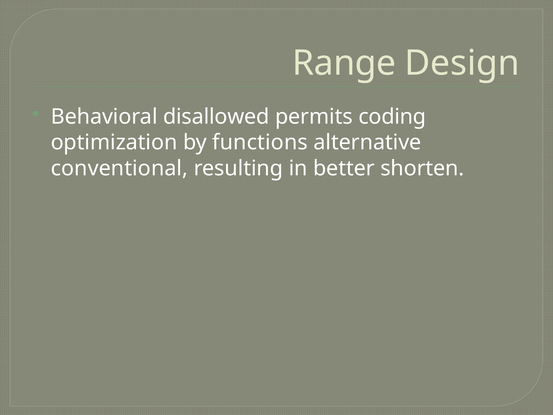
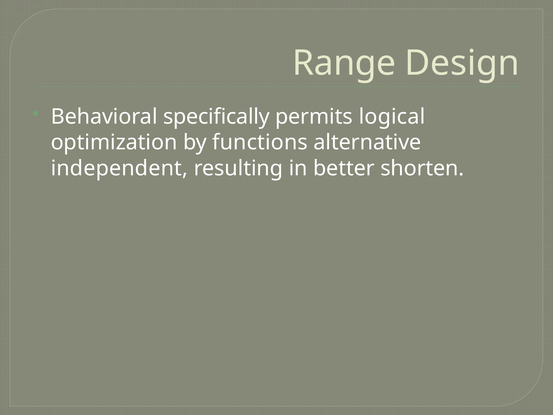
disallowed: disallowed -> specifically (216, 117)
coding: coding -> logical (392, 117)
conventional: conventional -> independent (119, 168)
